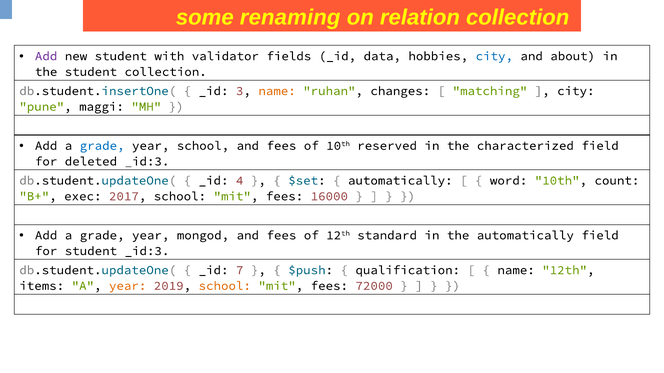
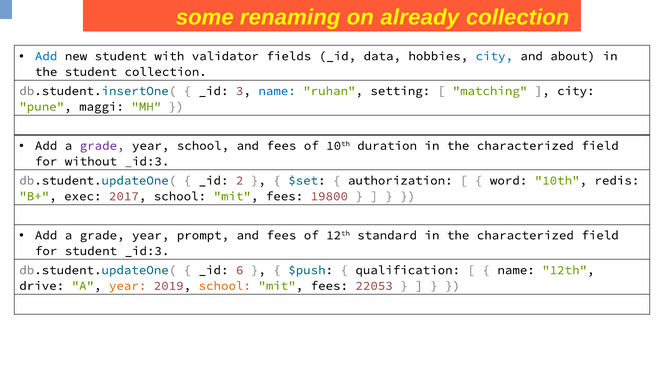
relation: relation -> already (420, 17)
Add colour: purple -> blue (46, 56)
name colour: orange -> blue (277, 91)
changes: changes -> setting (400, 91)
grade colour: blue -> purple (102, 146)
reserved: reserved -> duration (387, 146)
deleted: deleted -> without (91, 162)
4: 4 -> 2 (240, 181)
automatically: automatically -> authorization (400, 181)
count: count -> redis (617, 181)
16000: 16000 -> 19800 (329, 196)
mongod: mongod -> prompt (203, 236)
standard in the automatically: automatically -> characterized (525, 236)
7: 7 -> 6 (240, 270)
items: items -> drive (42, 286)
72000: 72000 -> 22053 (374, 286)
